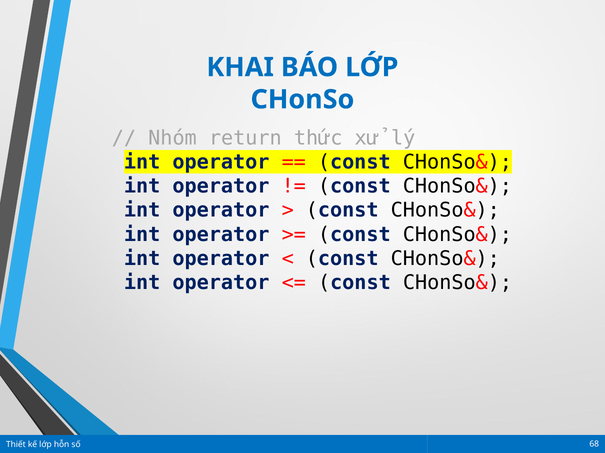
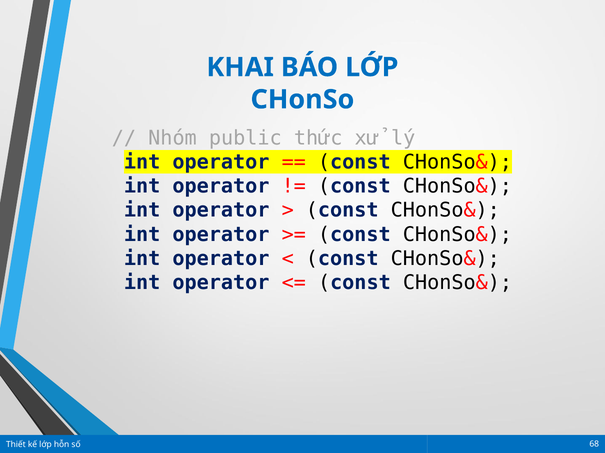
return: return -> public (245, 138)
